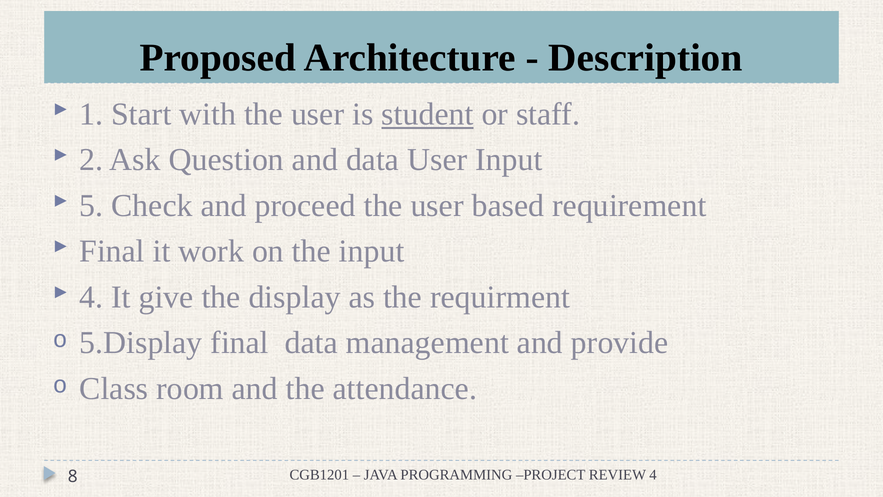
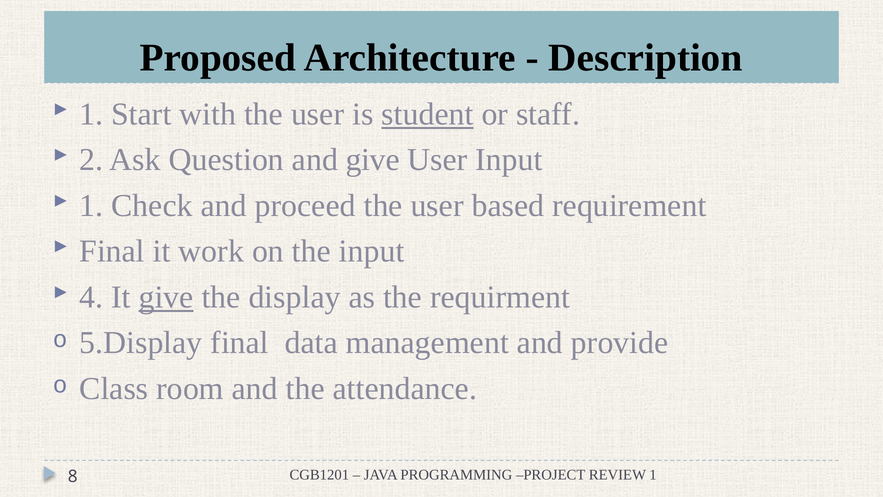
and data: data -> give (373, 160)
5: 5 -> 1 (91, 206)
give underline: none -> present (166, 297)
REVIEW 4: 4 -> 1 (653, 475)
